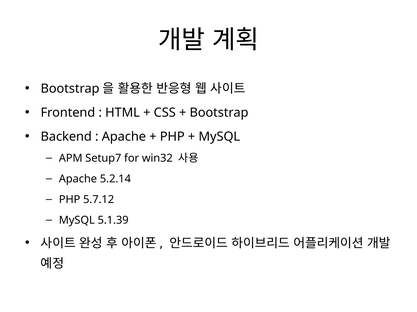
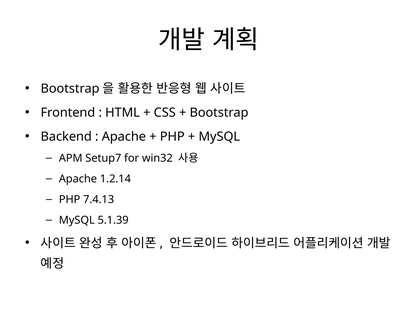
5.2.14: 5.2.14 -> 1.2.14 (115, 179)
5.7.12: 5.7.12 -> 7.4.13 (99, 200)
